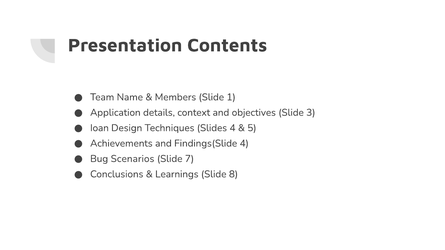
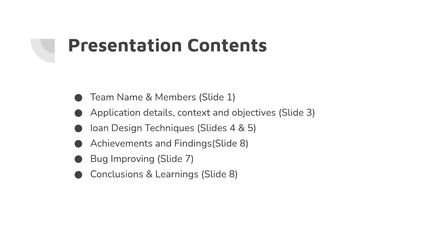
Findings(Slide 4: 4 -> 8 (244, 143)
Scenarios: Scenarios -> Improving (133, 159)
